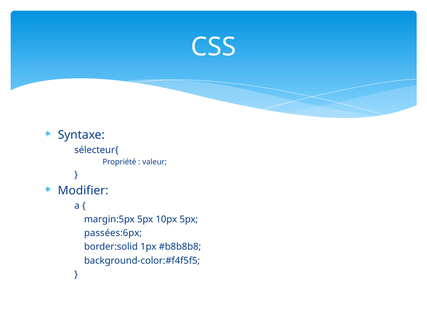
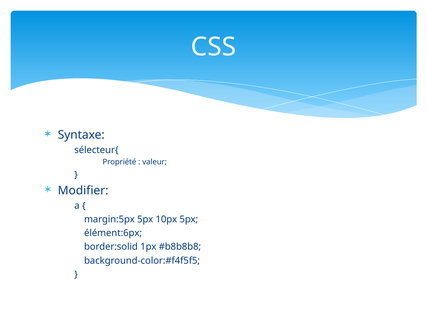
passées:6px: passées:6px -> élément:6px (113, 233)
